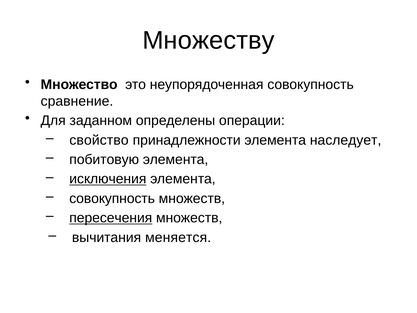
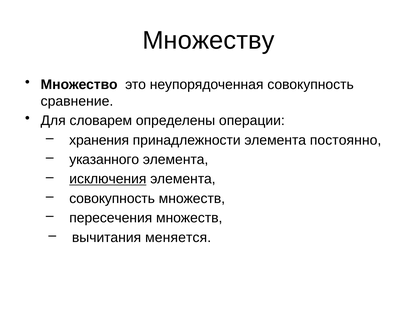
заданном: заданном -> словарем (101, 121)
свойство: свойство -> хранения (99, 140)
наследует: наследует -> постоянно (346, 140)
побитовую: побитовую -> указанного (104, 159)
пересечения underline: present -> none (111, 218)
